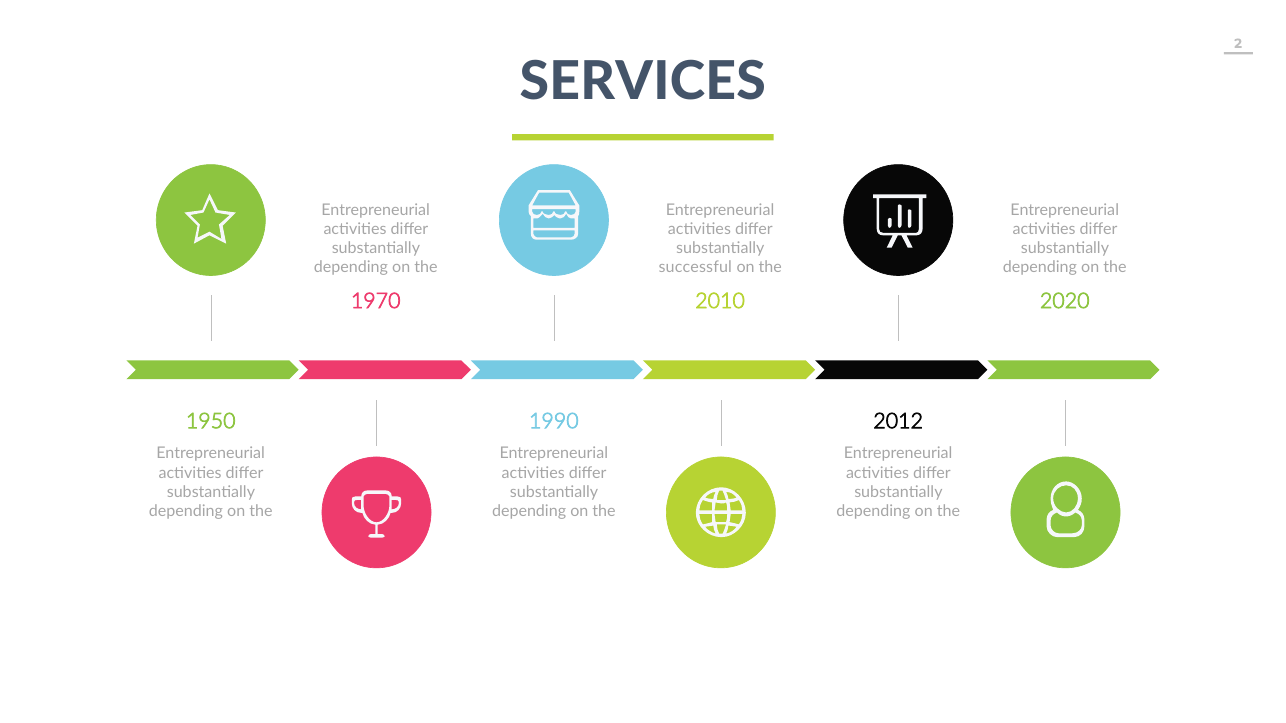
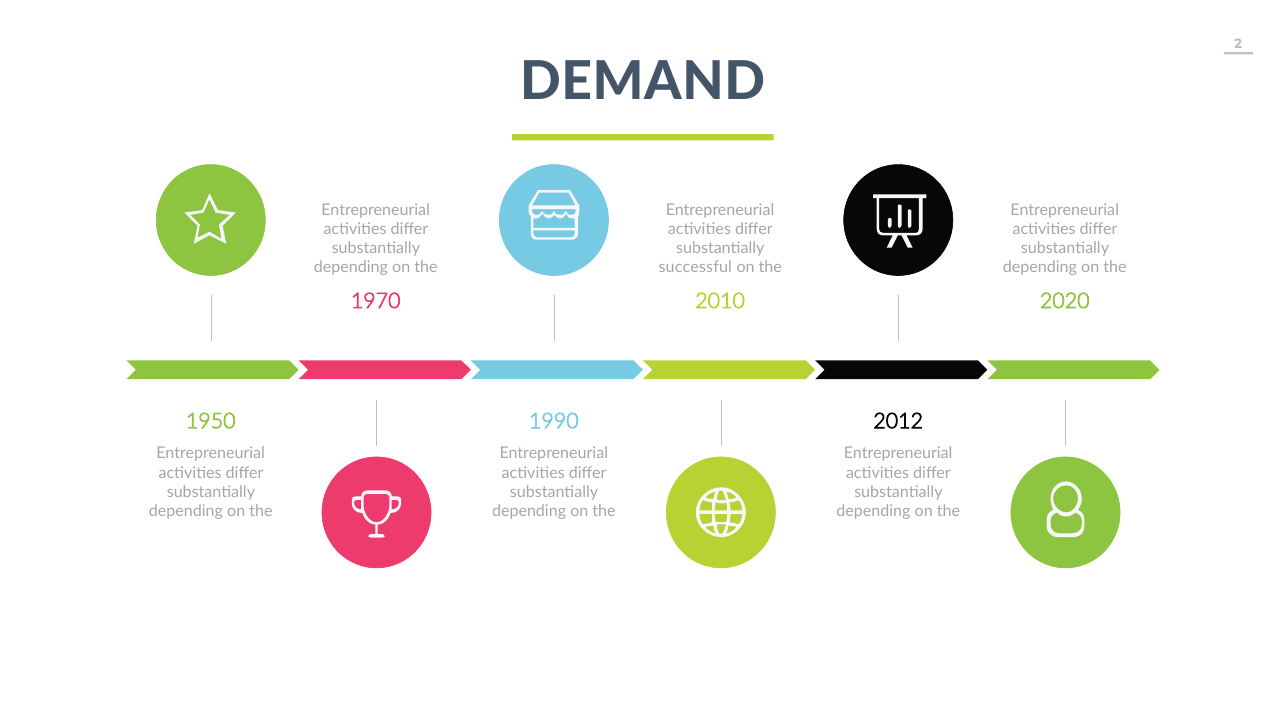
SERVICES: SERVICES -> DEMAND (643, 82)
